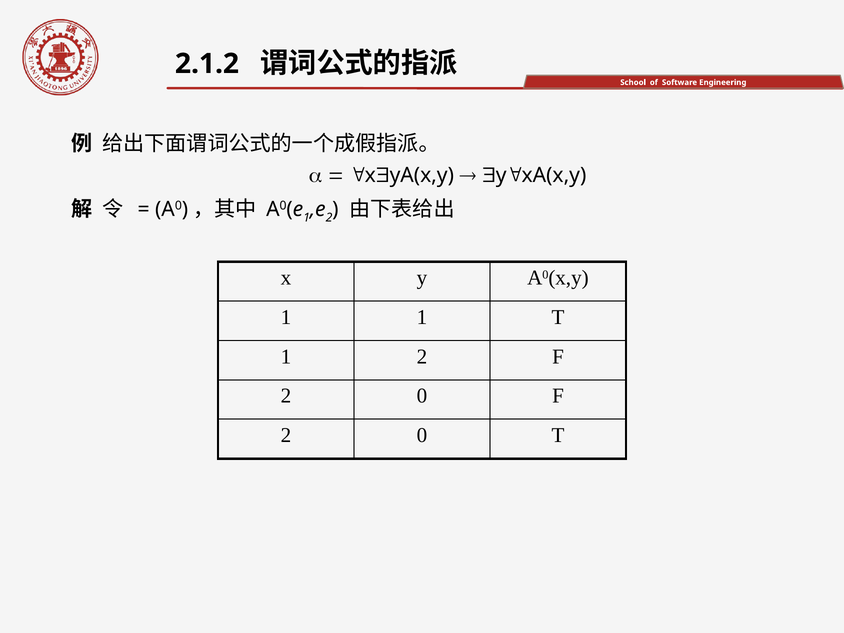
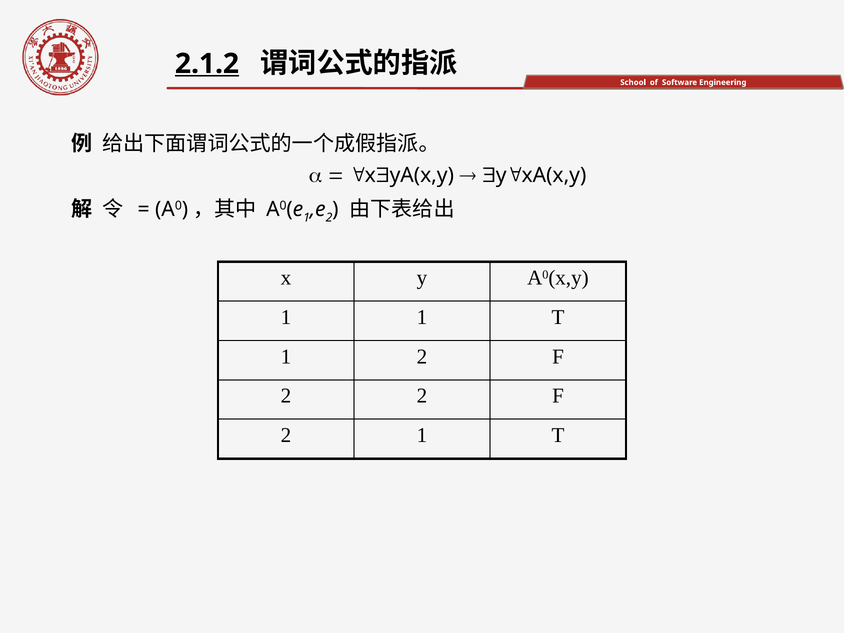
2.1.2 underline: none -> present (207, 64)
0: 0 -> 2 (422, 396)
0: 0 -> 1 (422, 435)
